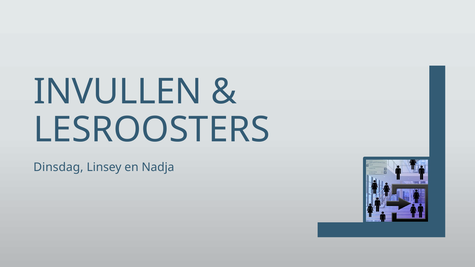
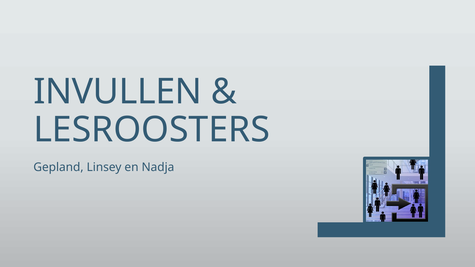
Dinsdag: Dinsdag -> Gepland (58, 167)
